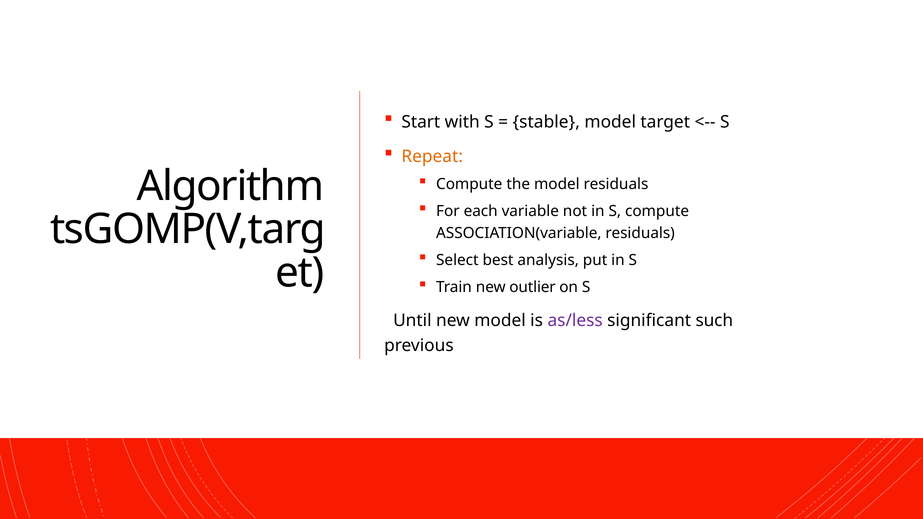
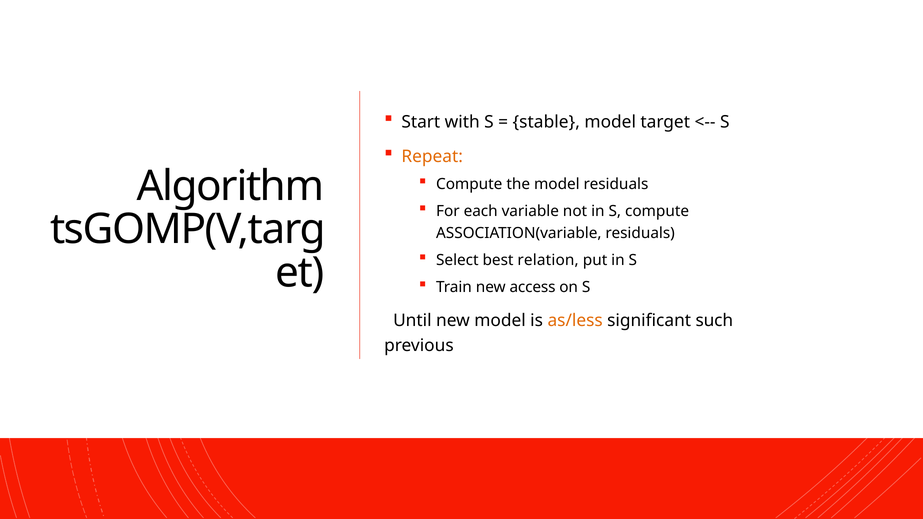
analysis: analysis -> relation (548, 260)
outlier: outlier -> access (533, 287)
as/less colour: purple -> orange (575, 321)
